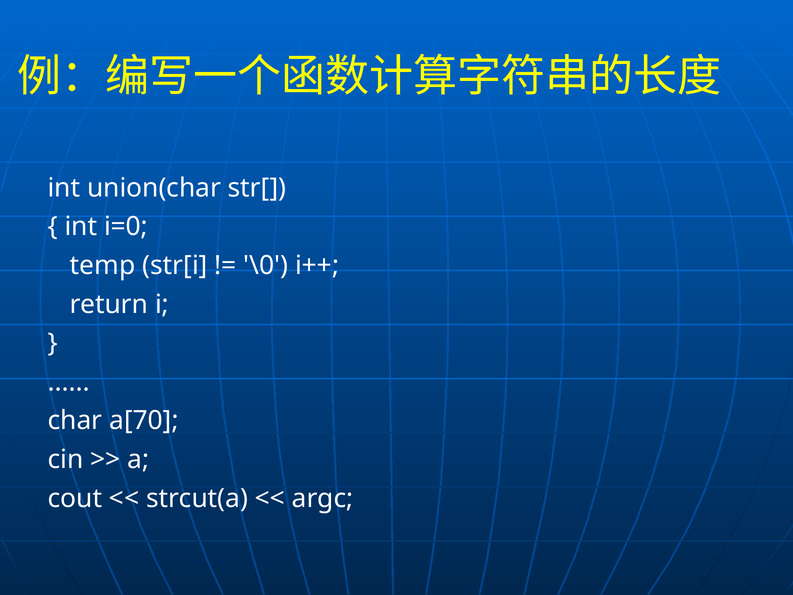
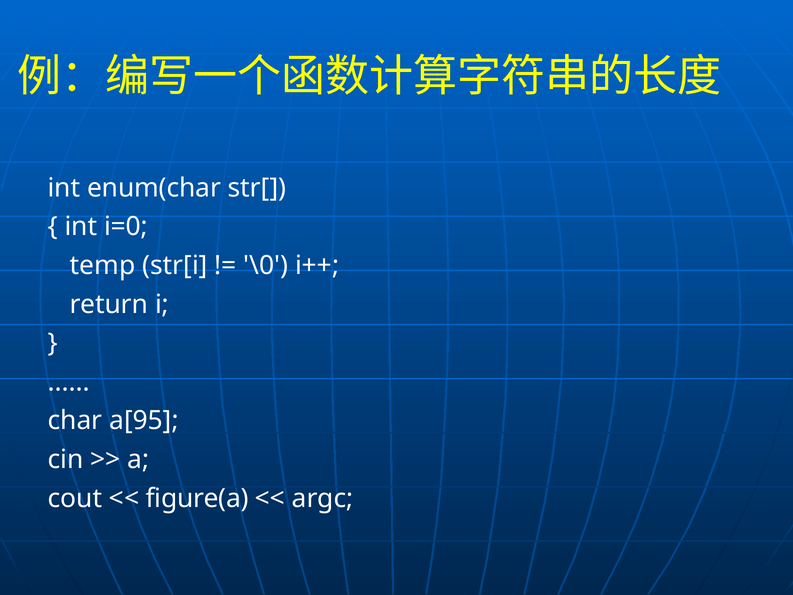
union(char: union(char -> enum(char (154, 188)
a[70: a[70 -> a[95 (144, 421)
strcut(a: strcut(a -> figure(a (197, 498)
